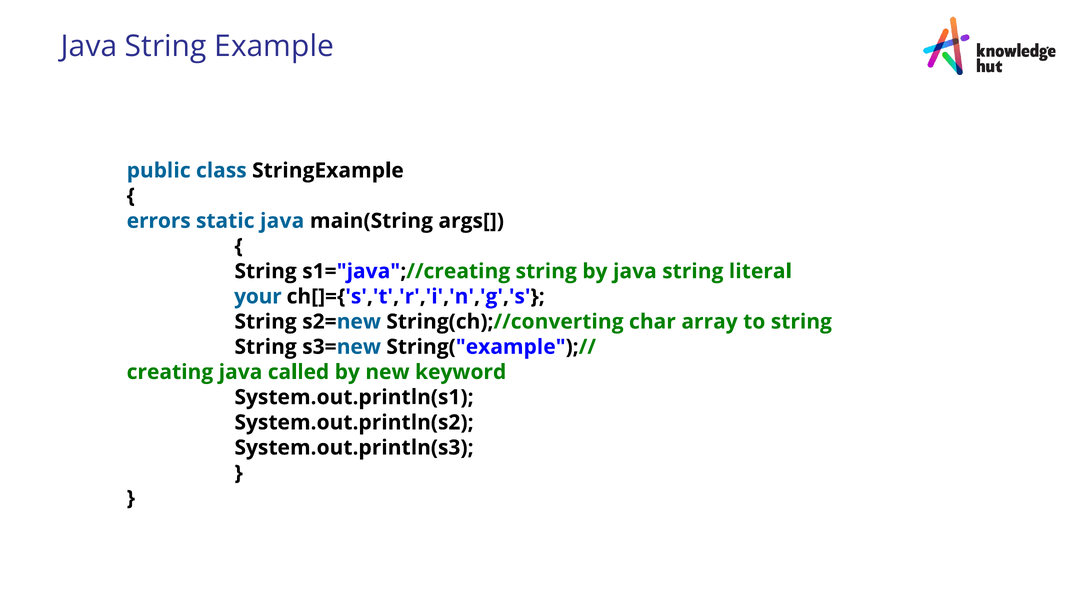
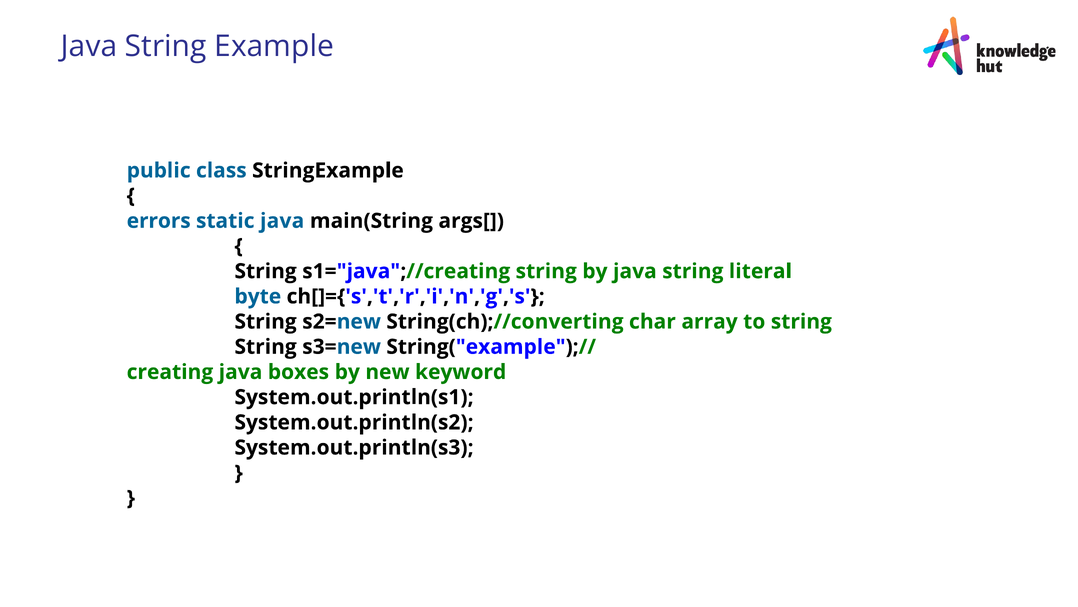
your: your -> byte (258, 296)
called: called -> boxes (298, 372)
